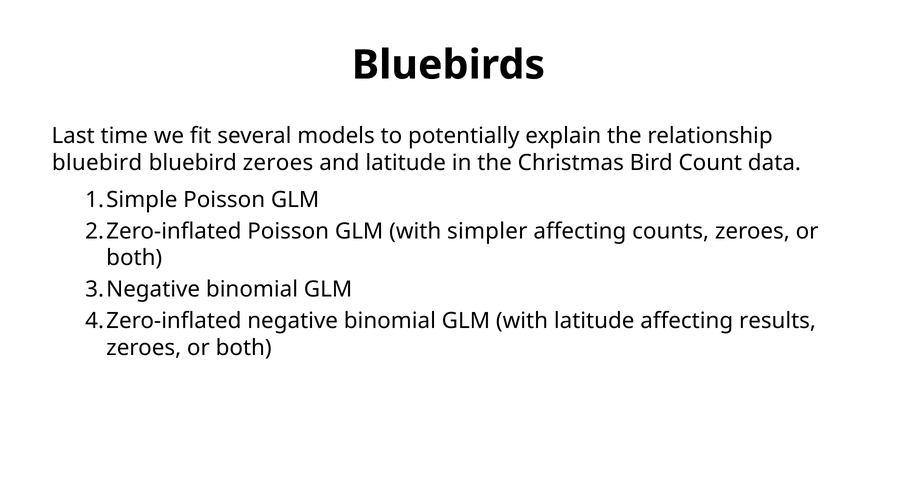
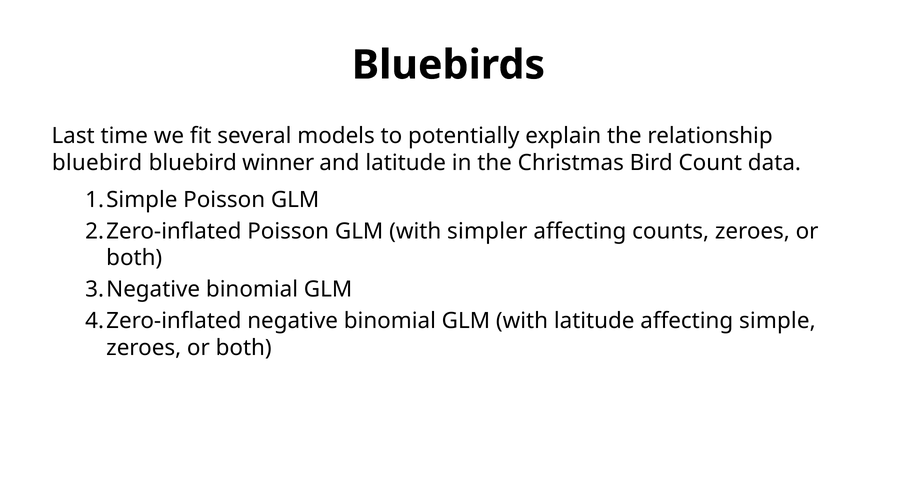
bluebird zeroes: zeroes -> winner (278, 163)
results: results -> simple (777, 321)
